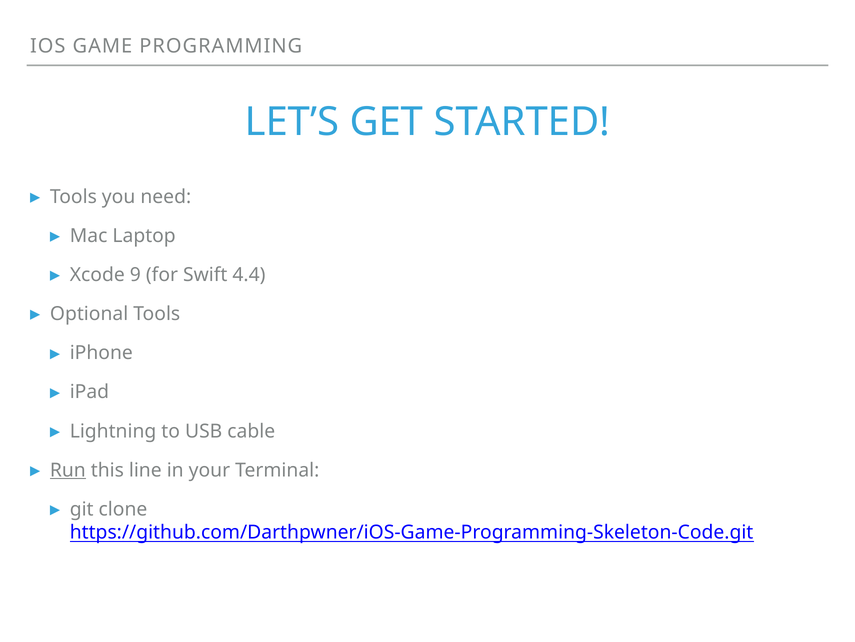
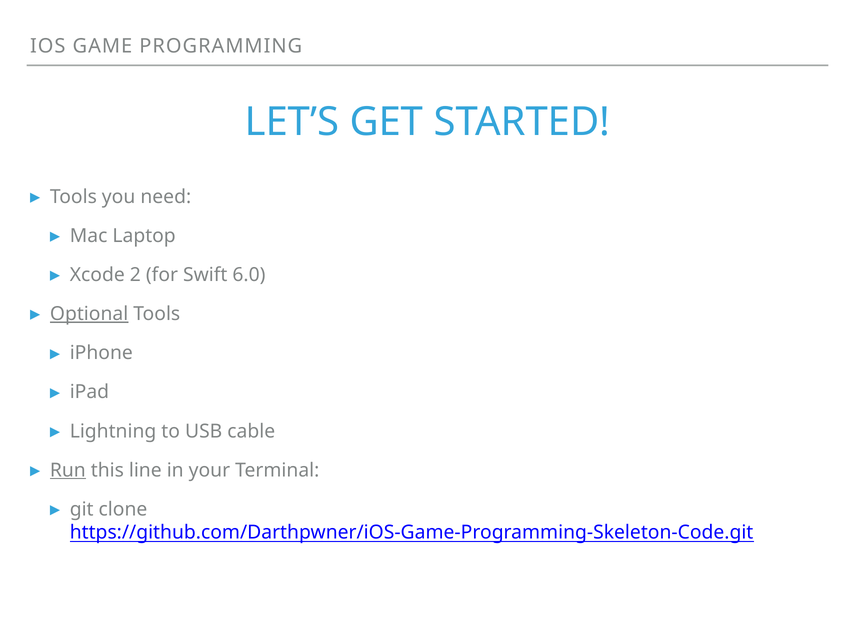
9: 9 -> 2 (135, 275)
4.4: 4.4 -> 6.0 (249, 275)
Optional underline: none -> present (89, 314)
